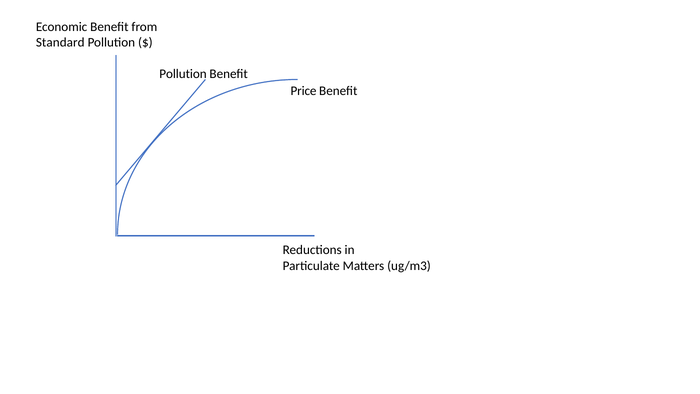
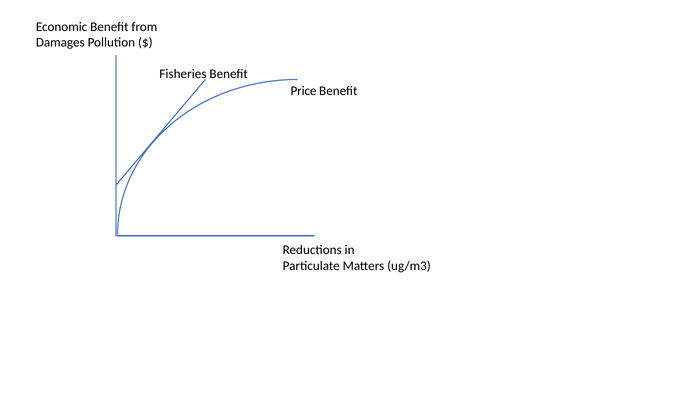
Standard: Standard -> Damages (60, 42)
Pollution: Pollution -> Fisheries (183, 74)
